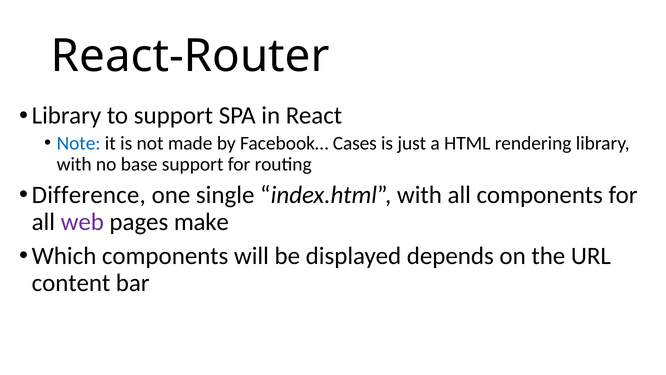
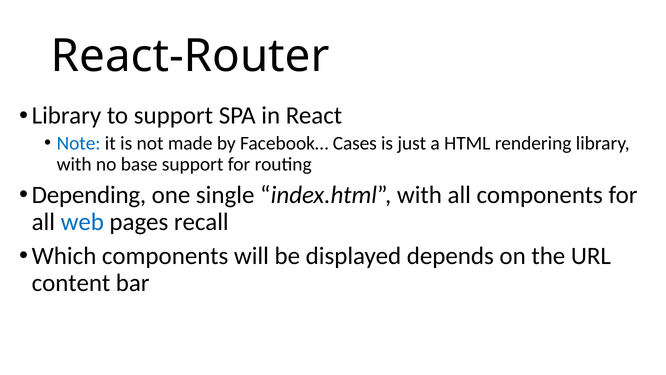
Difference: Difference -> Depending (89, 195)
web colour: purple -> blue (82, 222)
make: make -> recall (201, 222)
